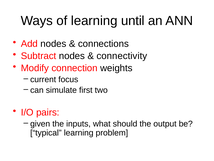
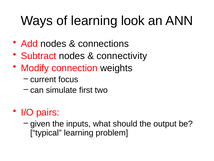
until: until -> look (133, 21)
